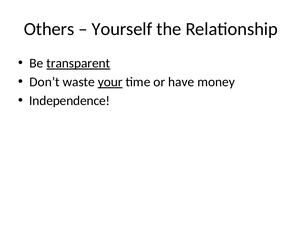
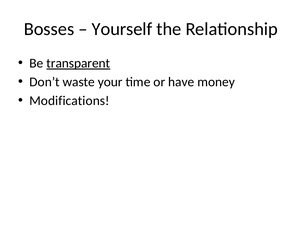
Others: Others -> Bosses (49, 29)
your underline: present -> none (110, 82)
Independence: Independence -> Modifications (70, 101)
